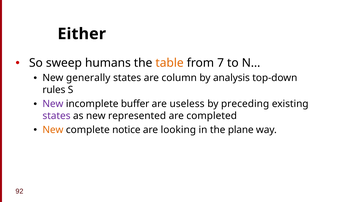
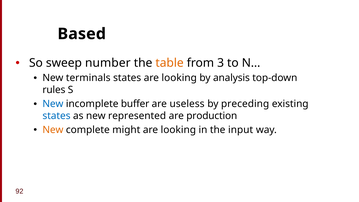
Either: Either -> Based (82, 34)
humans: humans -> number (108, 63)
7: 7 -> 3 (221, 63)
generally: generally -> terminals (88, 78)
states are column: column -> looking (179, 78)
New colour: purple -> blue (53, 104)
states colour: purple -> blue (56, 116)
completed: completed -> production (212, 116)
notice: notice -> might (126, 130)
plane: plane -> input (241, 130)
